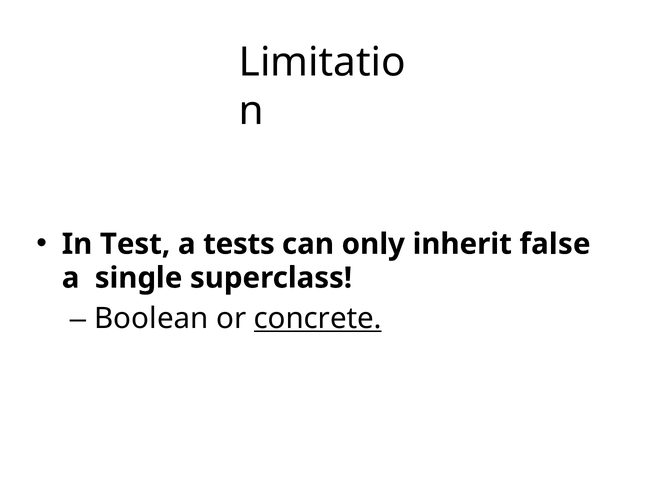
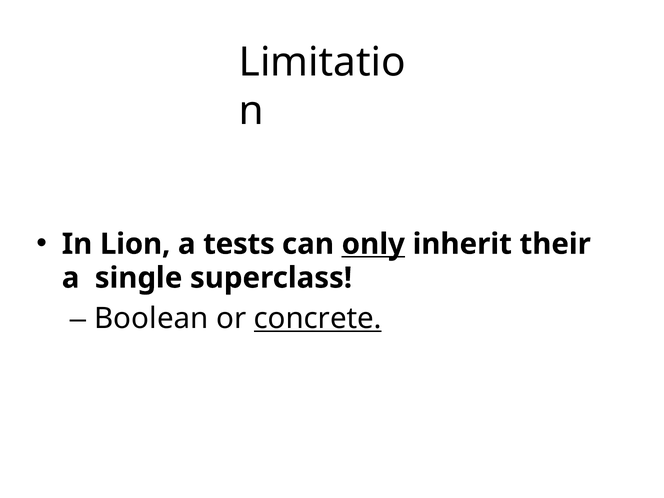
Test: Test -> Lion (135, 244)
only underline: none -> present (373, 244)
false: false -> their (555, 244)
